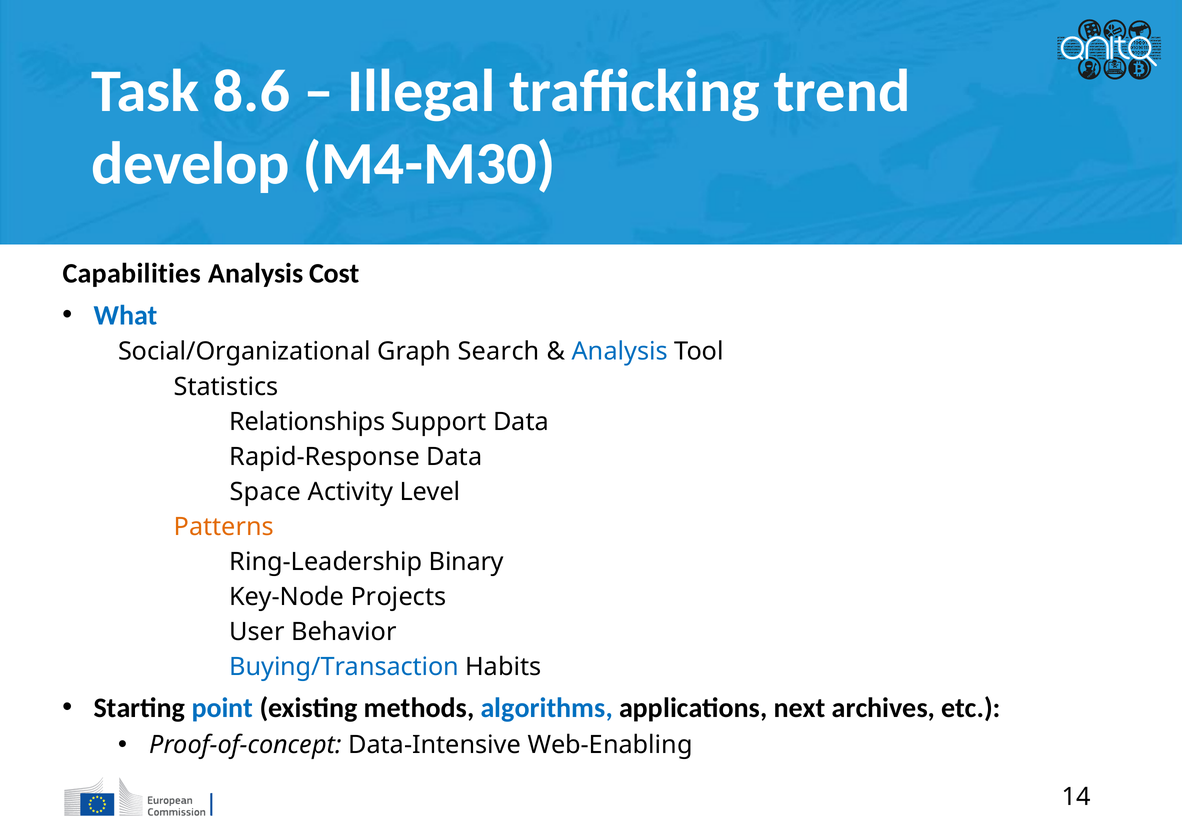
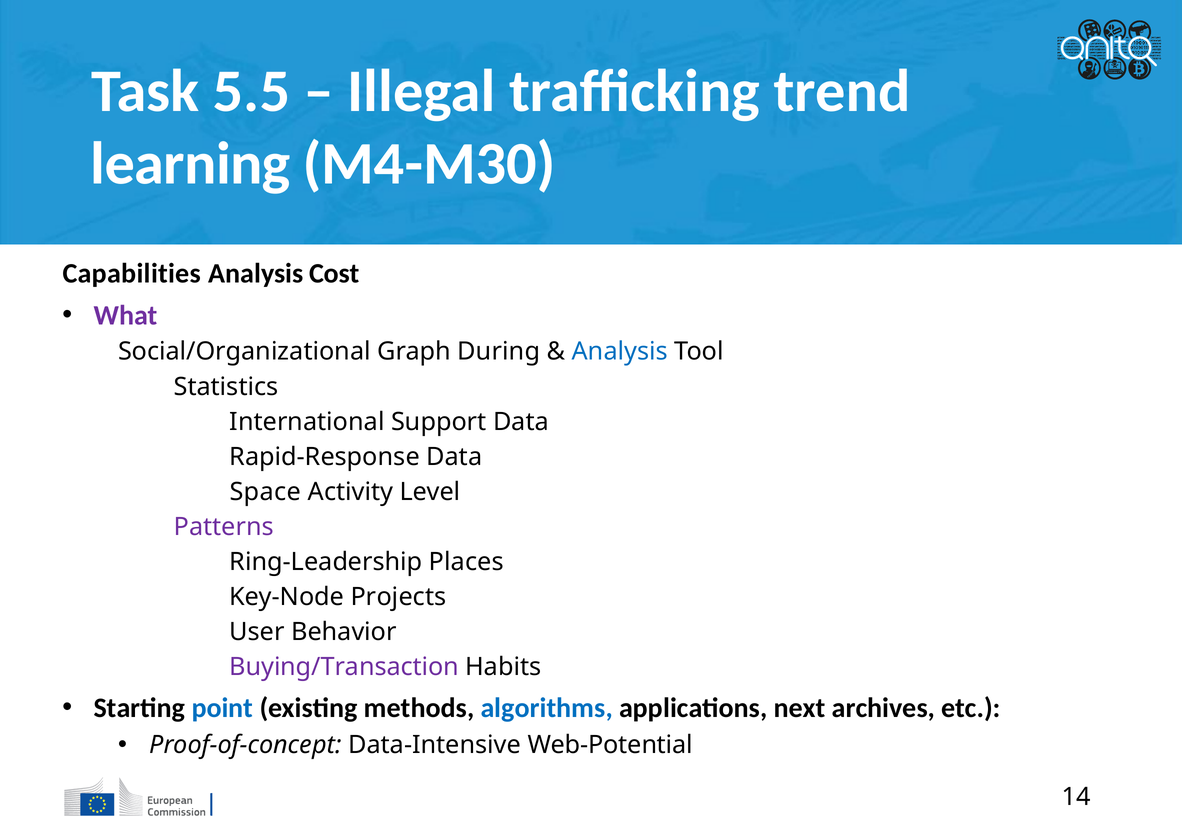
8.6: 8.6 -> 5.5 (252, 91)
develop: develop -> learning (190, 164)
What colour: blue -> purple (126, 315)
Search: Search -> During (499, 352)
Relationships: Relationships -> International (307, 422)
Patterns colour: orange -> purple (224, 527)
Binary: Binary -> Places (466, 562)
Buying/Transaction colour: blue -> purple (344, 667)
Web-Enabling: Web-Enabling -> Web-Potential (610, 745)
